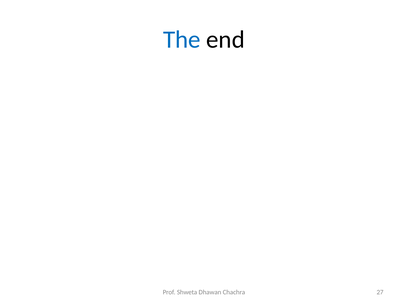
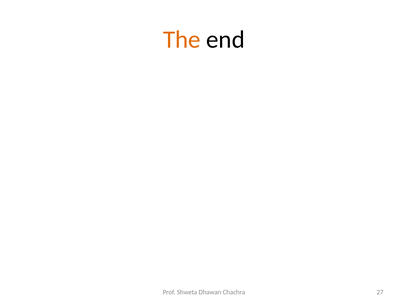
The colour: blue -> orange (182, 39)
